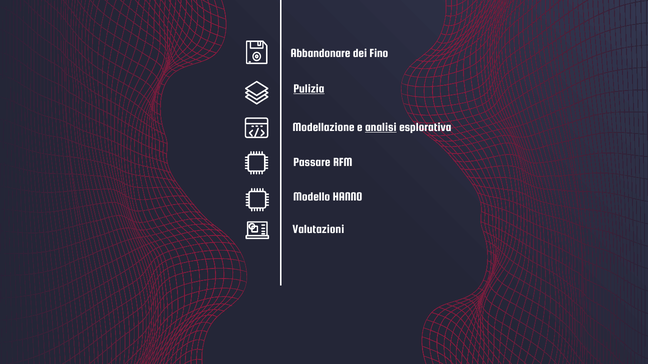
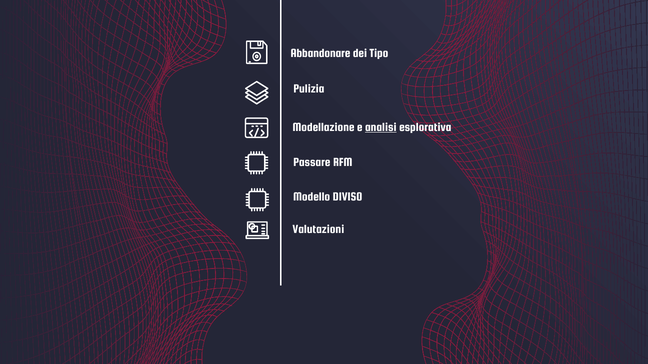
Fino: Fino -> Tipo (379, 53)
Pulizia underline: present -> none (309, 88)
HANNO: HANNO -> DIVISO (348, 197)
